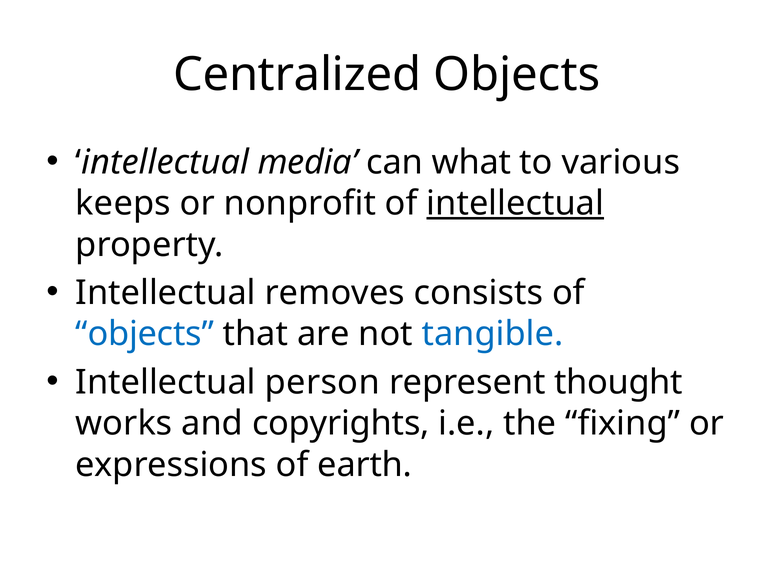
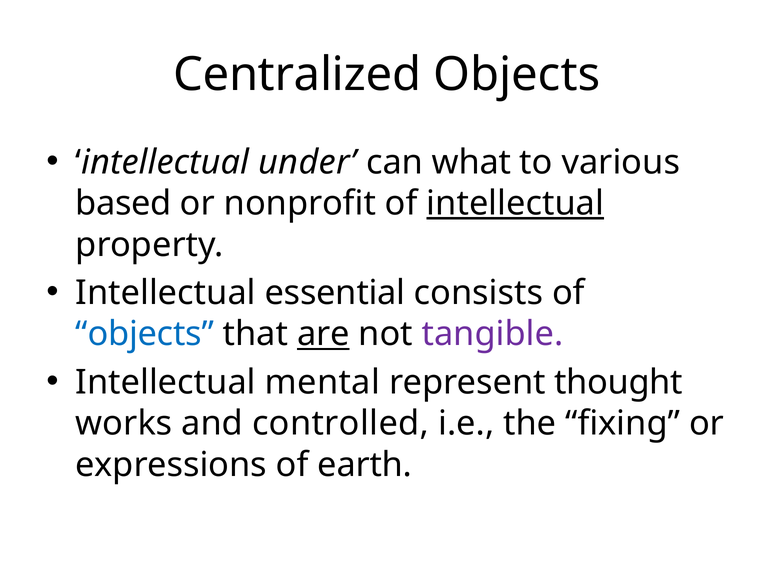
media: media -> under (307, 162)
keeps: keeps -> based (123, 204)
removes: removes -> essential (335, 293)
are underline: none -> present (323, 334)
tangible colour: blue -> purple (493, 334)
person: person -> mental (322, 383)
copyrights: copyrights -> controlled (341, 424)
